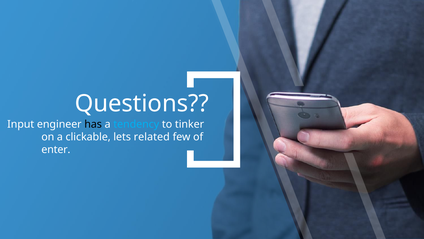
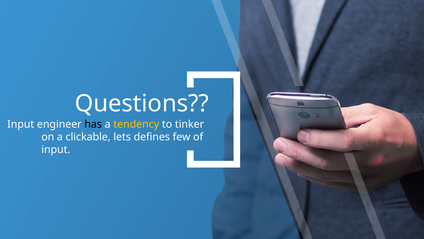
tendency colour: light blue -> yellow (136, 124)
related: related -> defines (152, 137)
enter: enter -> input (56, 149)
